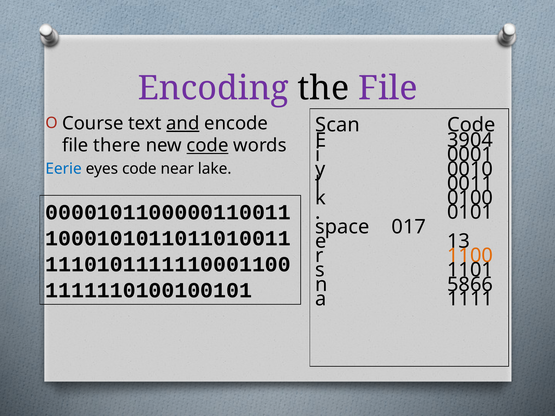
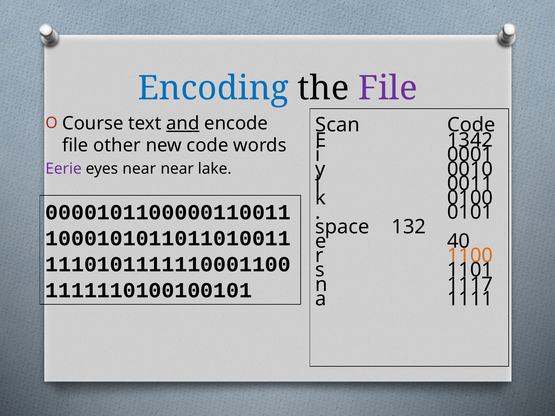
Encoding colour: purple -> blue (213, 88)
3904: 3904 -> 1342 (470, 140)
there: there -> other (117, 146)
code underline: present -> none (208, 146)
Eerie colour: blue -> purple (64, 169)
eyes code: code -> near (139, 169)
017: 017 -> 132 (409, 227)
13: 13 -> 40 (459, 241)
5866: 5866 -> 1117 (470, 285)
